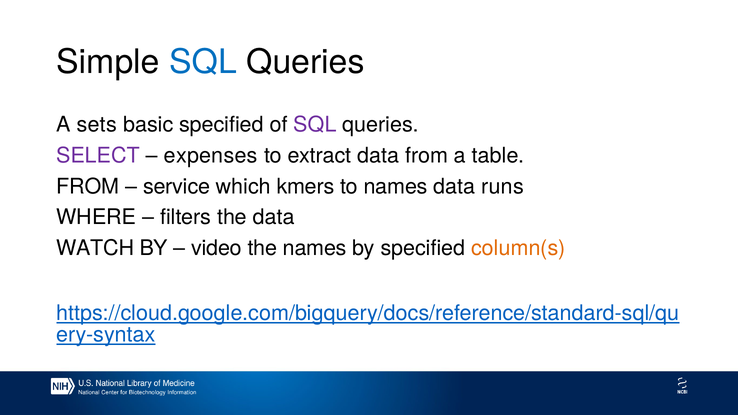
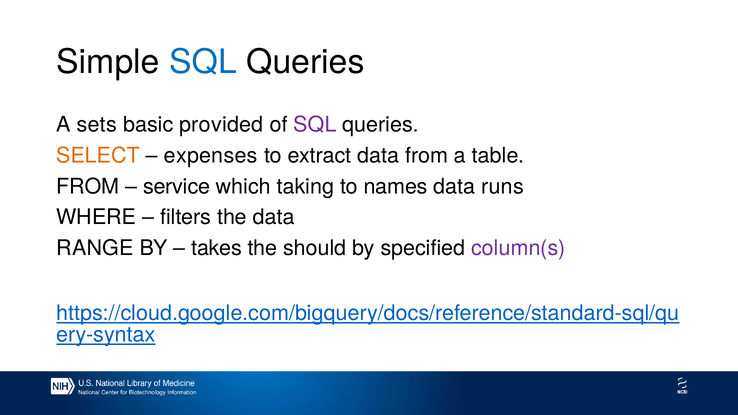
basic specified: specified -> provided (221, 125)
SELECT colour: purple -> orange (98, 156)
kmers: kmers -> taking (305, 187)
WATCH: WATCH -> RANGE (95, 248)
video: video -> takes (217, 248)
the names: names -> should (315, 248)
column(s colour: orange -> purple (518, 248)
